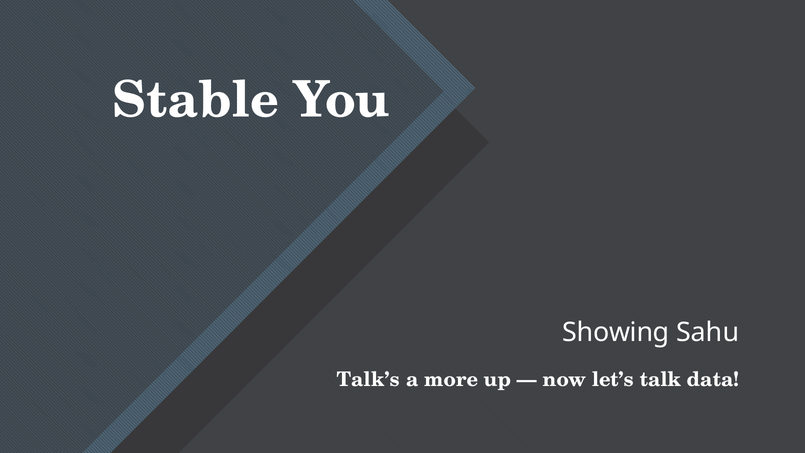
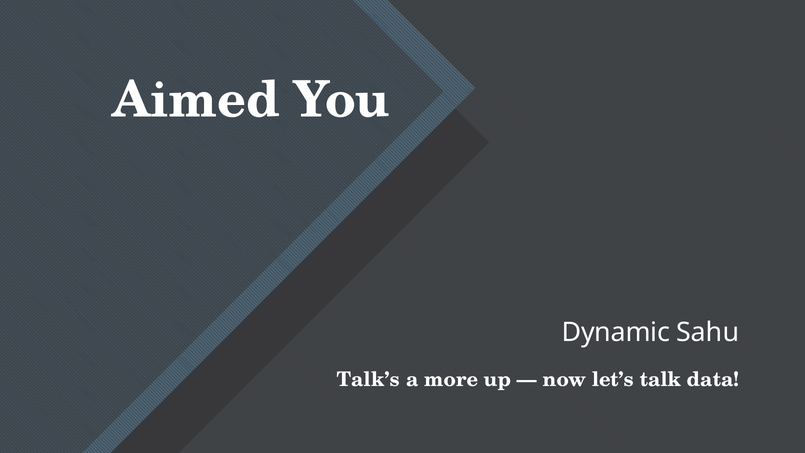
Stable: Stable -> Aimed (196, 100)
Showing: Showing -> Dynamic (616, 332)
